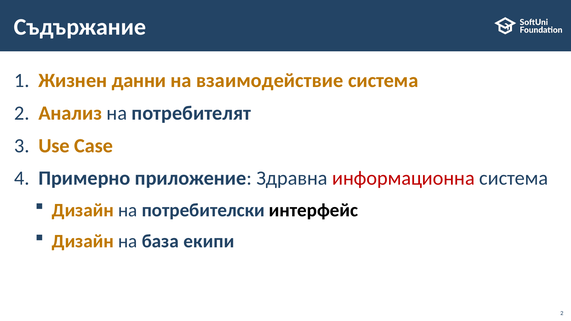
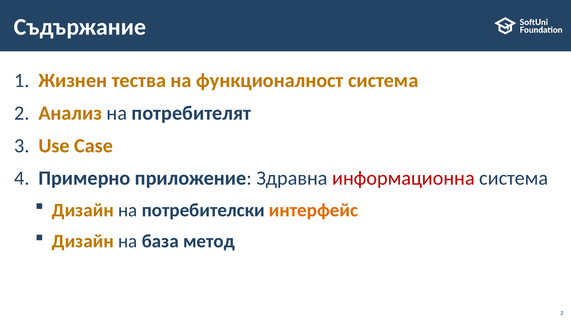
данни: данни -> тества (139, 81)
взаимодействие: взаимодействие -> функционалност (270, 81)
интерфейс colour: black -> orange (314, 210)
екипи: екипи -> метод (209, 241)
